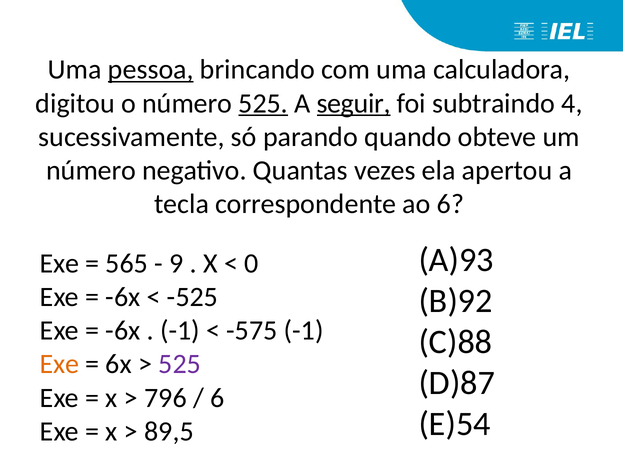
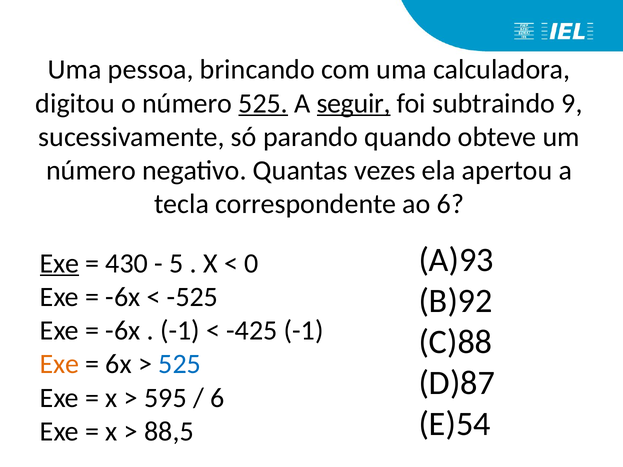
pessoa underline: present -> none (151, 70)
4: 4 -> 9 (572, 103)
Exe underline: none -> present (59, 264)
565: 565 -> 430 (127, 264)
9: 9 -> 5 (176, 264)
-575: -575 -> -425 (252, 331)
525 colour: purple -> blue (180, 364)
796: 796 -> 595 (165, 398)
89,5: 89,5 -> 88,5 (169, 432)
